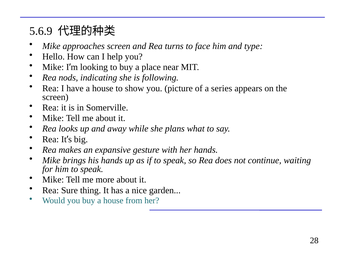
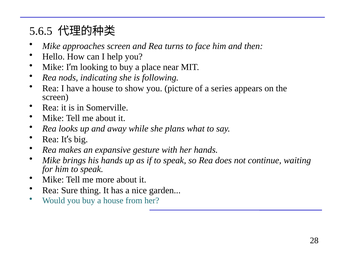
5.6.9: 5.6.9 -> 5.6.5 (41, 31)
type: type -> then (254, 46)
